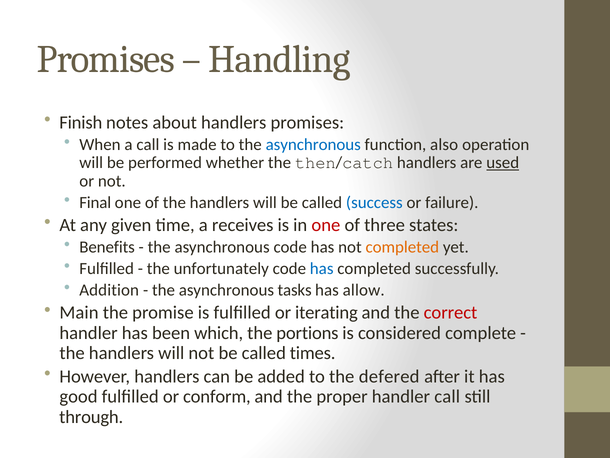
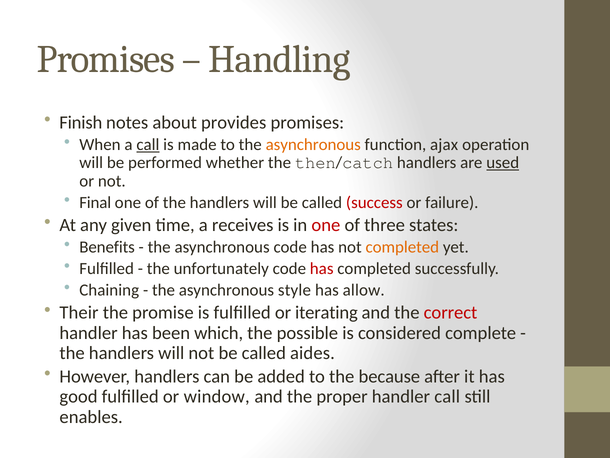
about handlers: handlers -> provides (234, 122)
call underline: none -> present (148, 144)
asynchronous colour: blue -> orange (313, 144)
also: also -> ajax (444, 144)
success colour: blue -> red (374, 202)
has colour: blue -> red (322, 268)
Addition: Addition -> Chaining (109, 290)
tasks: tasks -> style (294, 290)
Main: Main -> Their (79, 312)
portions: portions -> possible (307, 333)
times: times -> aides (312, 353)
defered: defered -> because (389, 376)
conform: conform -> window (217, 396)
through: through -> enables (91, 416)
